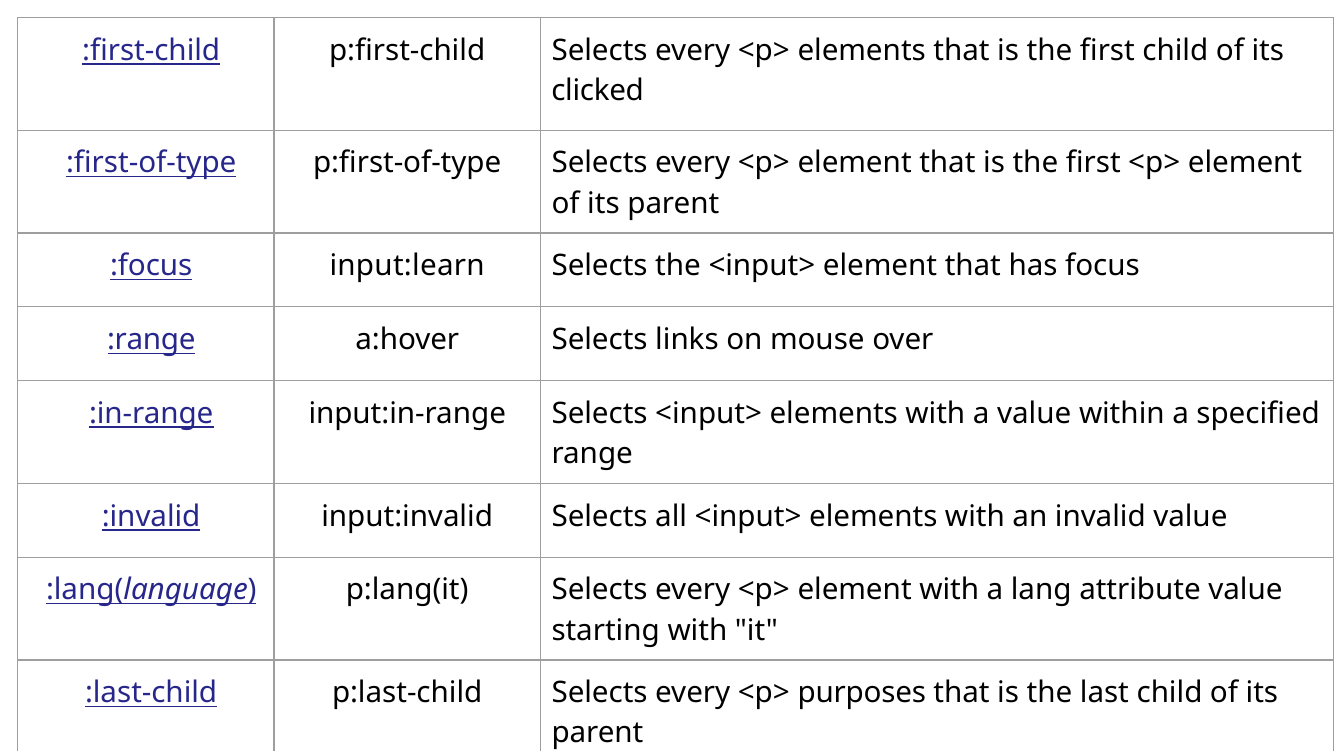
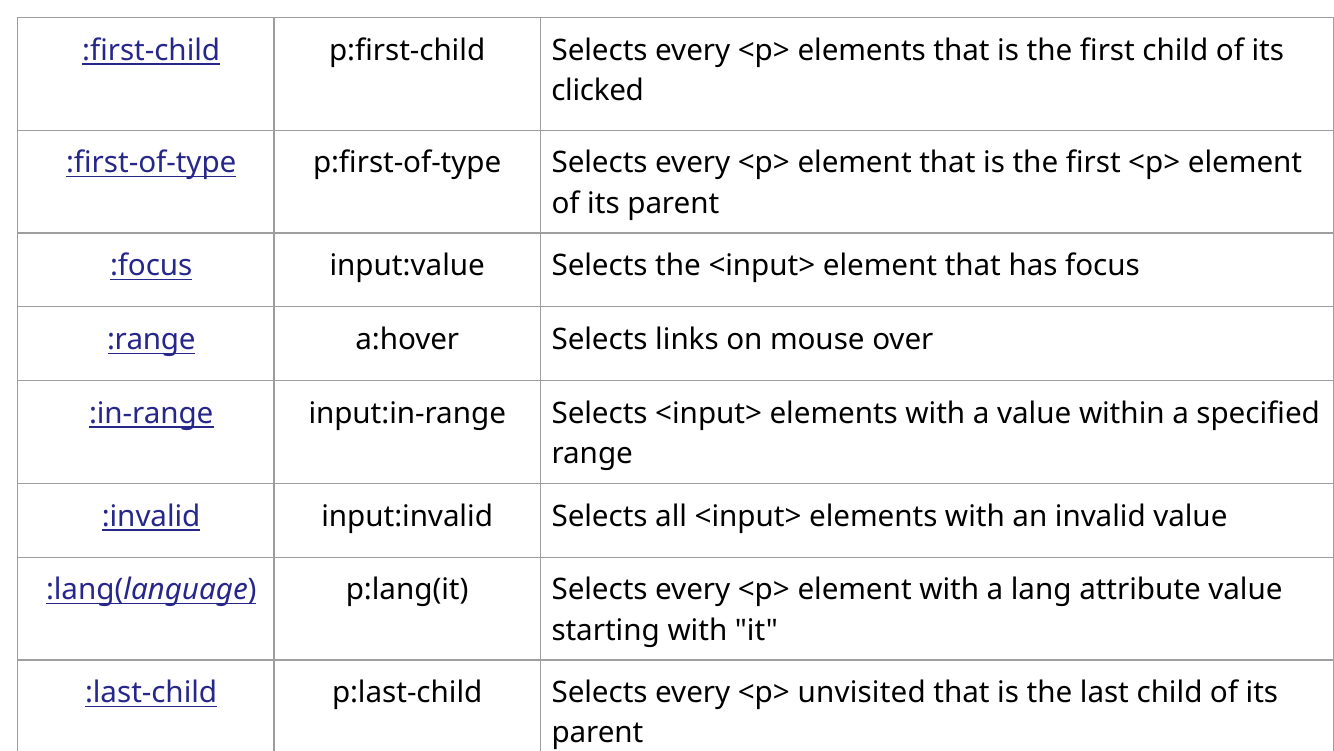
input:learn: input:learn -> input:value (407, 266)
<p> purposes: purposes -> unvisited (862, 692)
